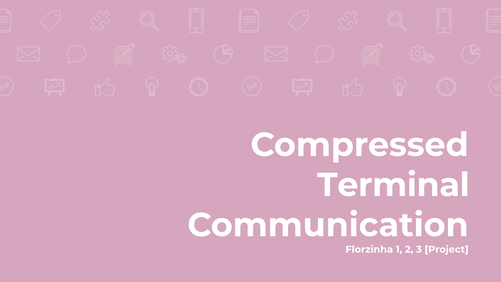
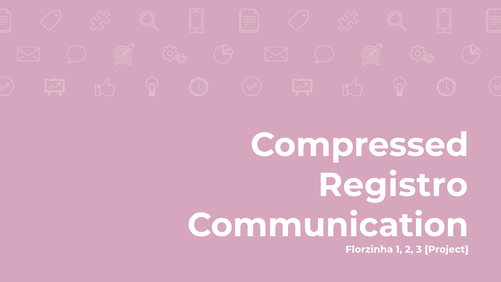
Terminal: Terminal -> Registro (393, 185)
